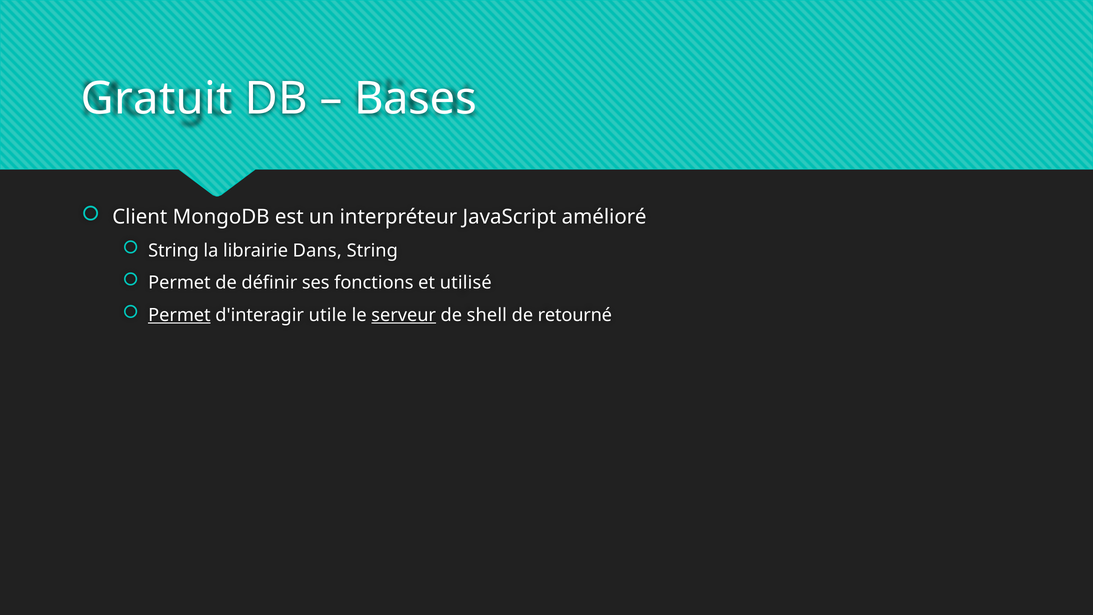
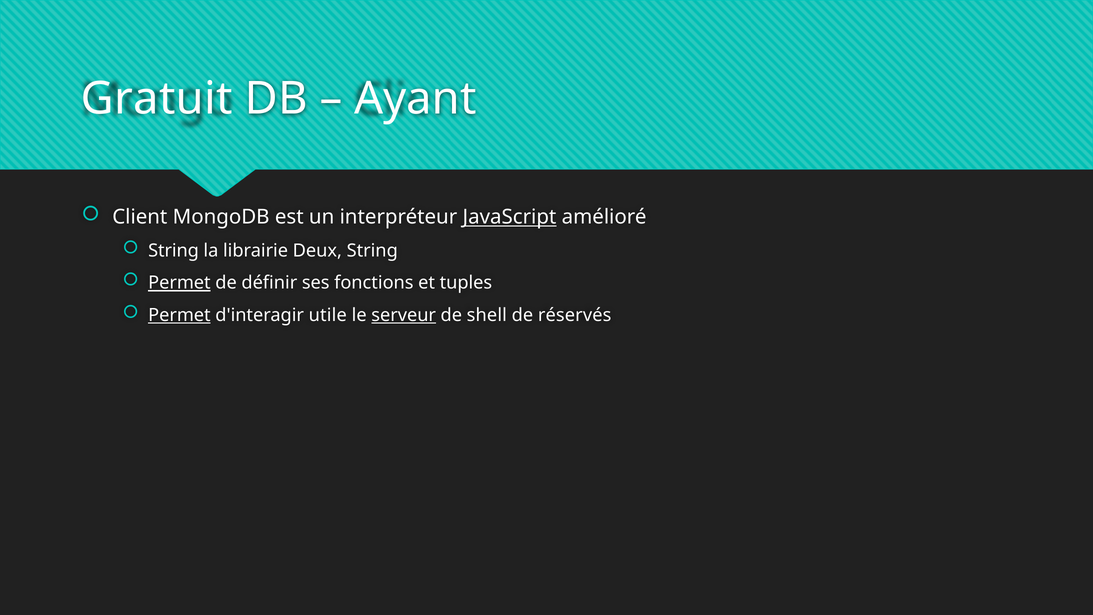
Bases: Bases -> Ayant (415, 99)
JavaScript underline: none -> present (509, 217)
Dans: Dans -> Deux (317, 251)
Permet underline: none -> present (179, 283)
utilisé: utilisé -> tuples (466, 283)
retourné: retourné -> réservés (575, 315)
